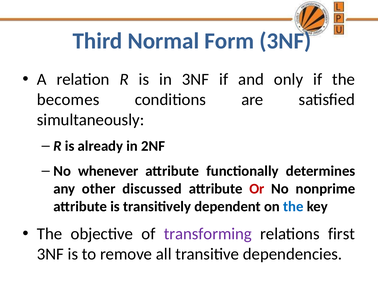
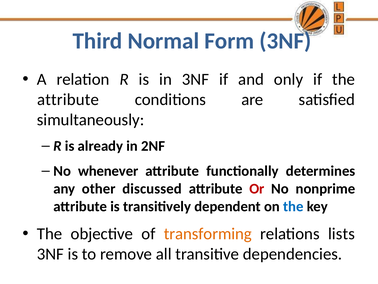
becomes: becomes -> attribute (68, 99)
transforming colour: purple -> orange (208, 233)
first: first -> lists (341, 233)
